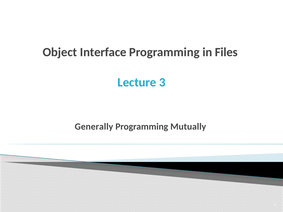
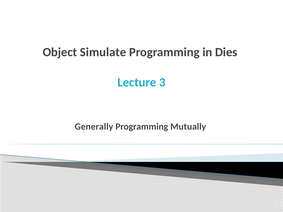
Interface: Interface -> Simulate (103, 52)
Files: Files -> Dies (226, 52)
